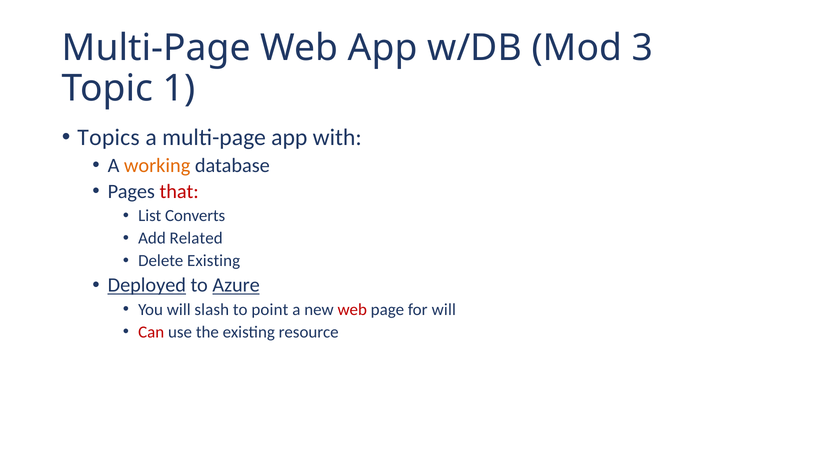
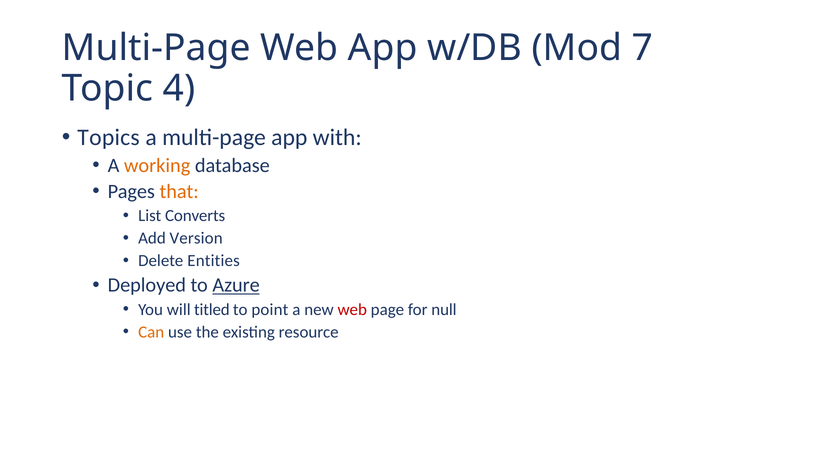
3: 3 -> 7 (642, 48)
1: 1 -> 4 (179, 88)
that colour: red -> orange (179, 192)
Related: Related -> Version (196, 239)
Delete Existing: Existing -> Entities (214, 261)
Deployed underline: present -> none (147, 285)
slash: slash -> titled (212, 310)
for will: will -> null (444, 310)
Can colour: red -> orange (151, 332)
